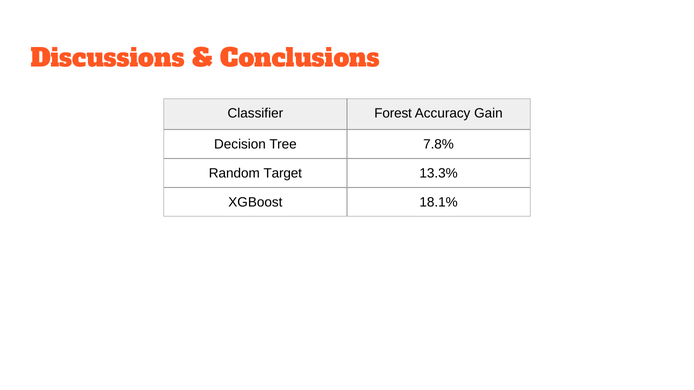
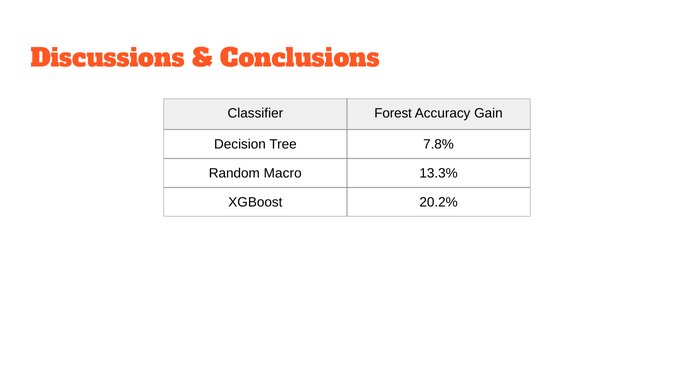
Target: Target -> Macro (283, 173)
18.1%: 18.1% -> 20.2% (439, 202)
